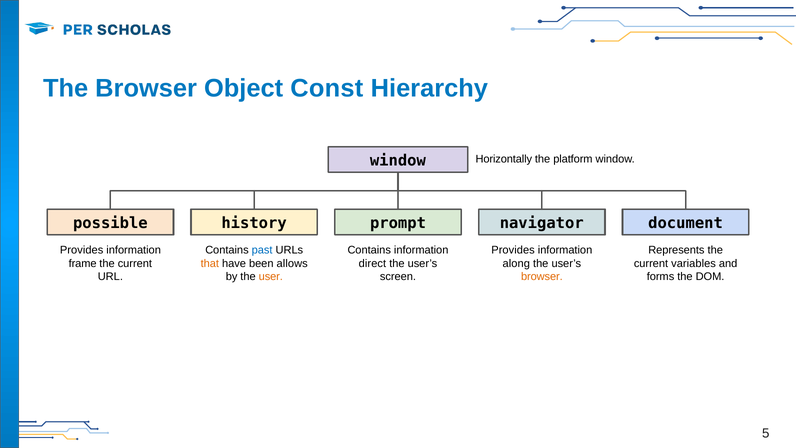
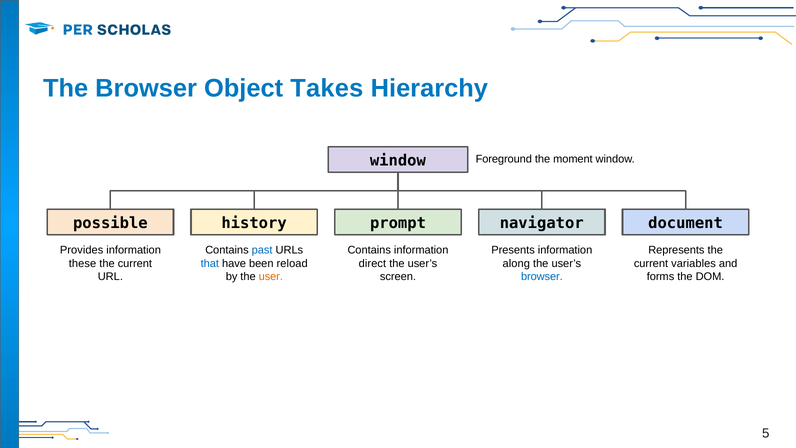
Const: Const -> Takes (327, 88)
Horizontally: Horizontally -> Foreground (504, 159)
platform: platform -> moment (573, 159)
Provides: Provides -> Presents (513, 250)
frame: frame -> these (83, 263)
that colour: orange -> blue (210, 263)
allows: allows -> reload (292, 263)
browser colour: orange -> blue (542, 277)
